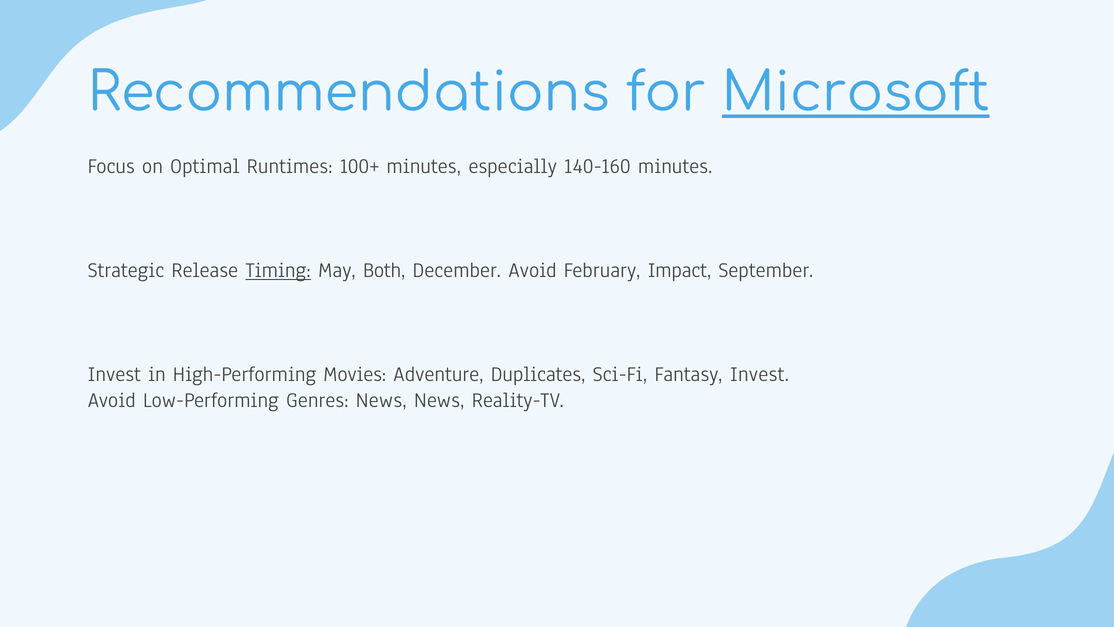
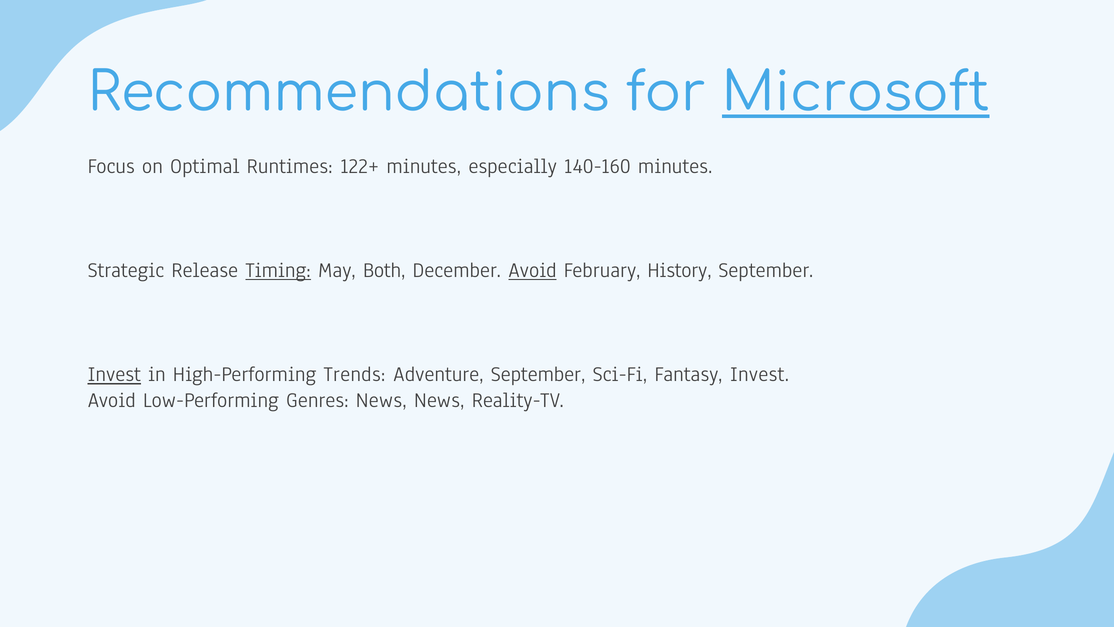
100+: 100+ -> 122+ (360, 166)
Avoid underline: none -> present (532, 270)
Impact: Impact -> History (680, 270)
Invest underline: none -> present (114, 374)
Movies: Movies -> Trends (355, 374)
Adventure Duplicates: Duplicates -> September (538, 374)
